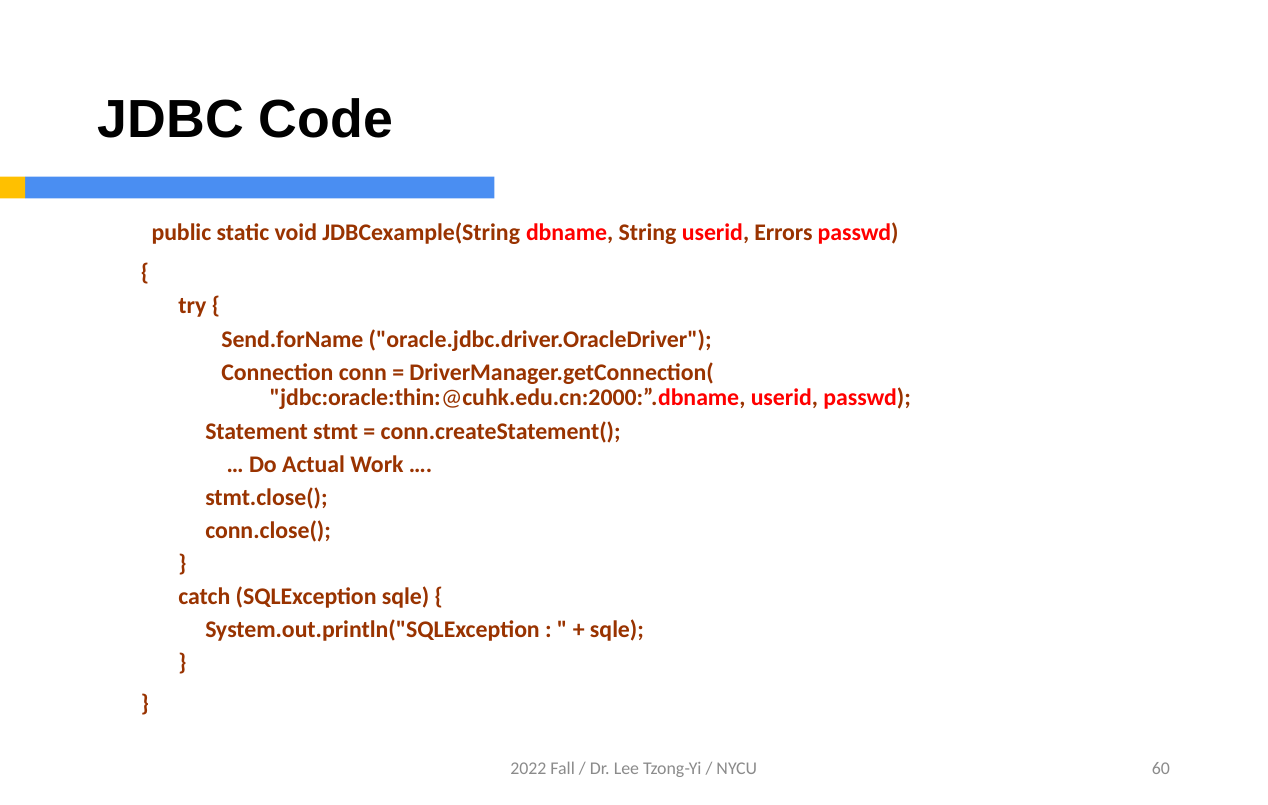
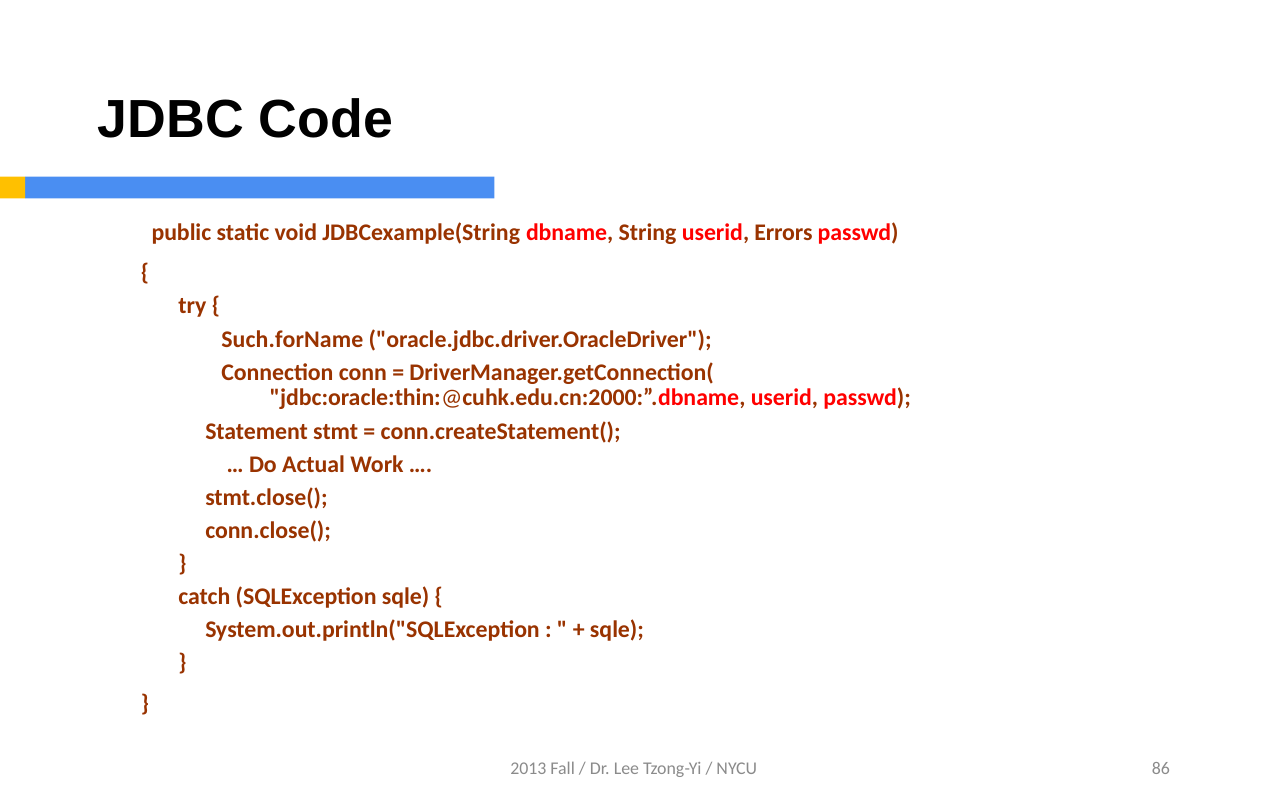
Send.forName: Send.forName -> Such.forName (292, 339)
2022: 2022 -> 2013 (528, 769)
60: 60 -> 86 (1161, 769)
